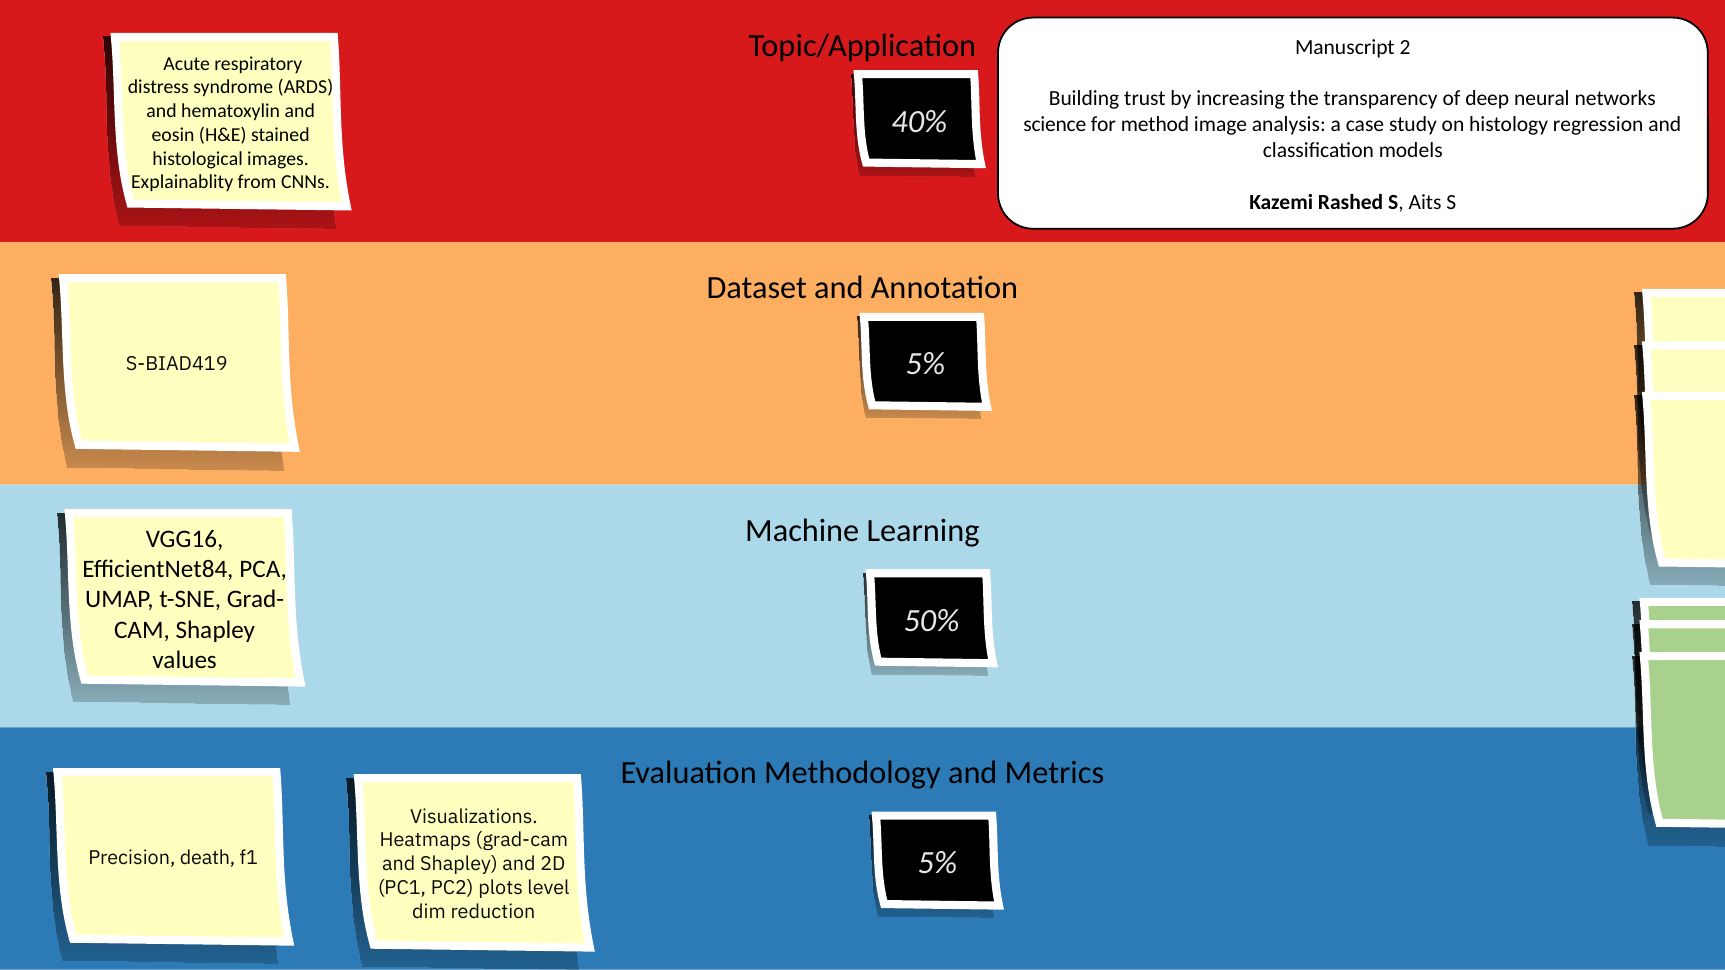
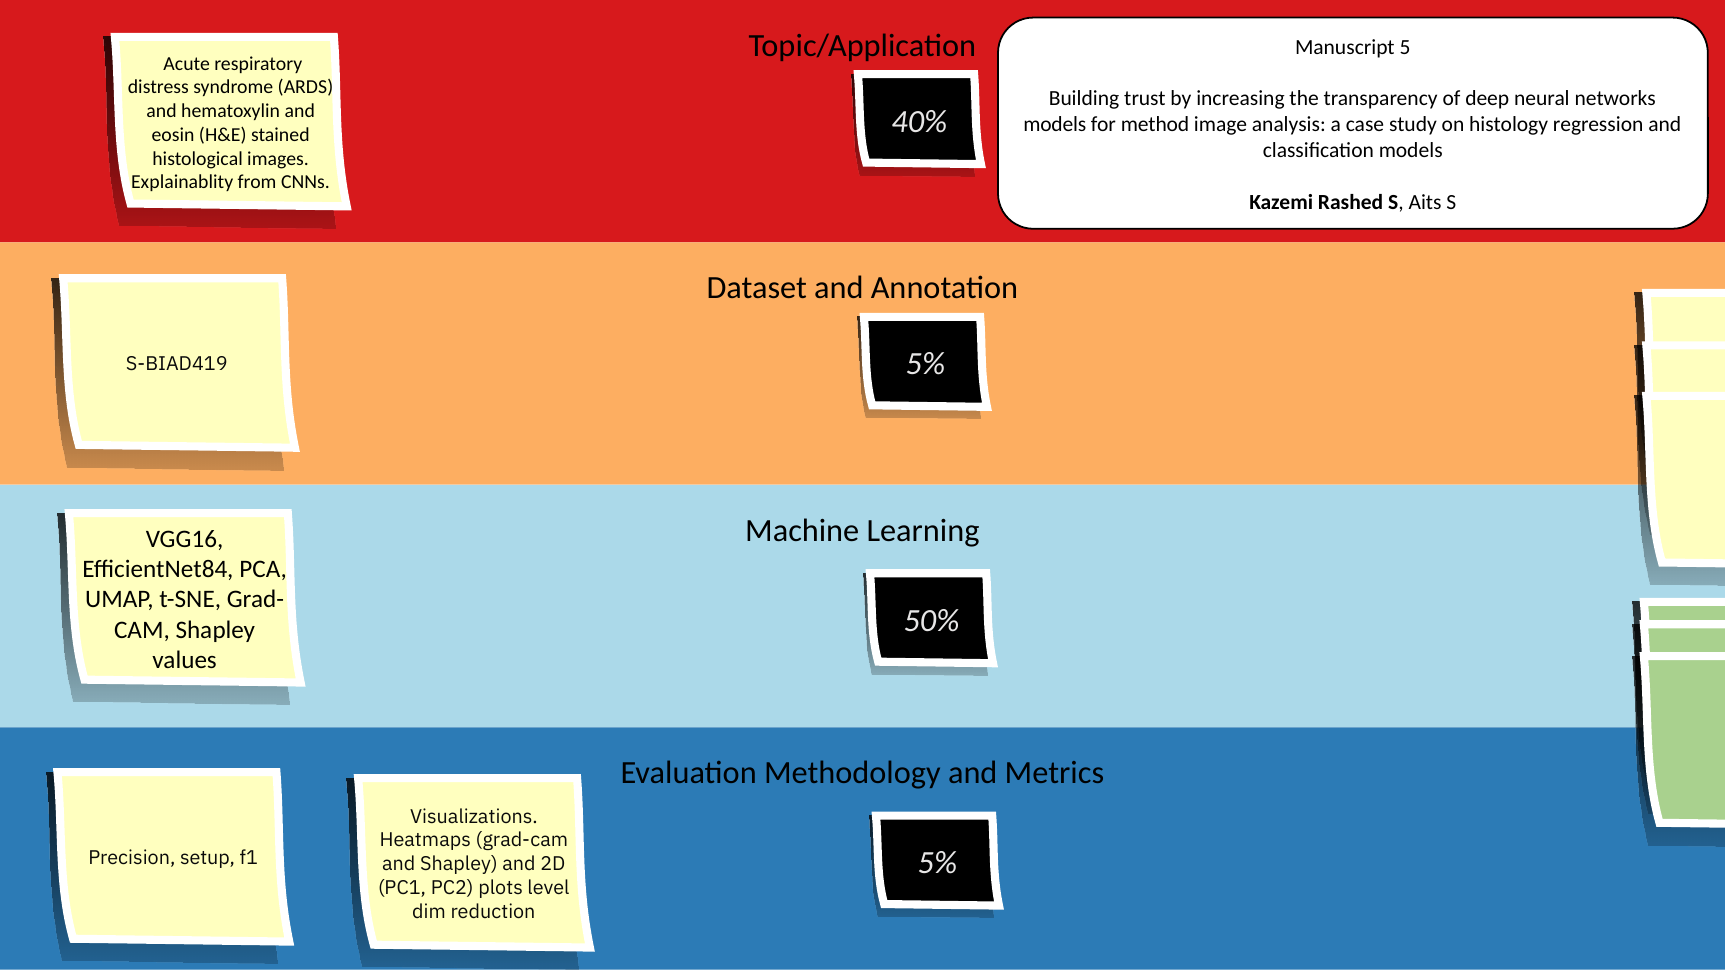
2: 2 -> 5 (1405, 47)
science: science -> models (1055, 125)
death: death -> setup (208, 859)
